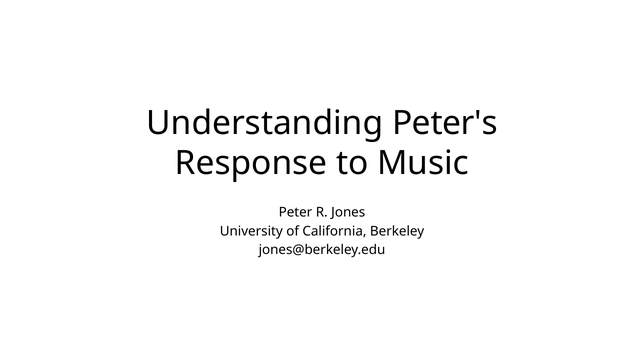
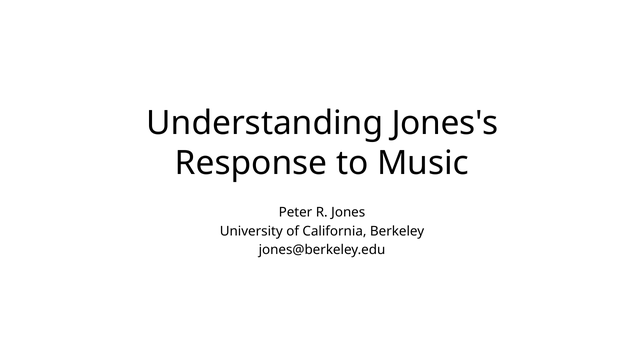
Peter's: Peter's -> Jones's (445, 123)
